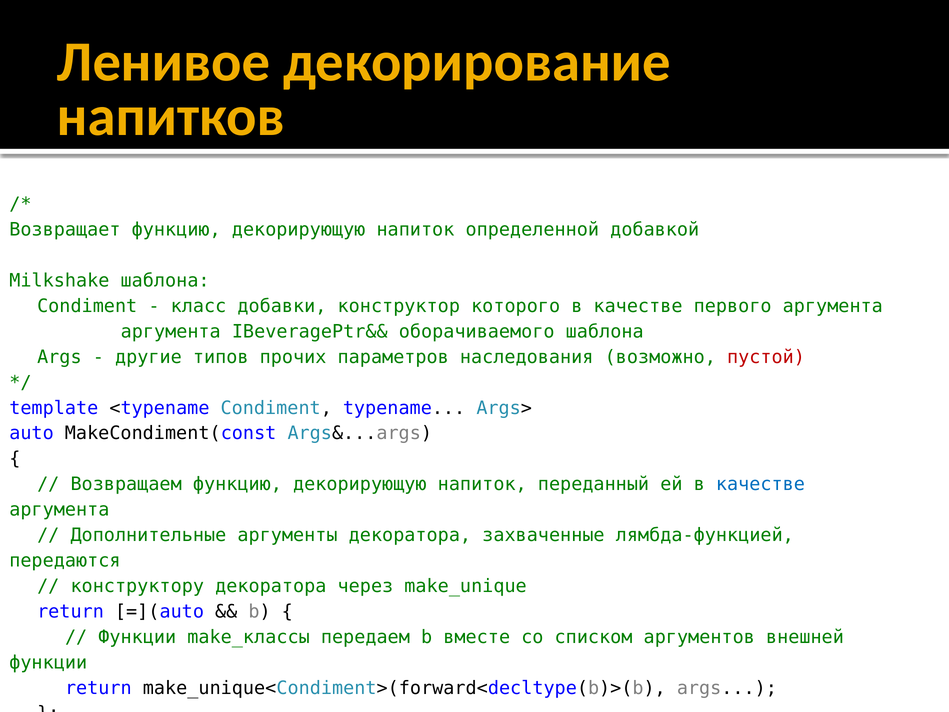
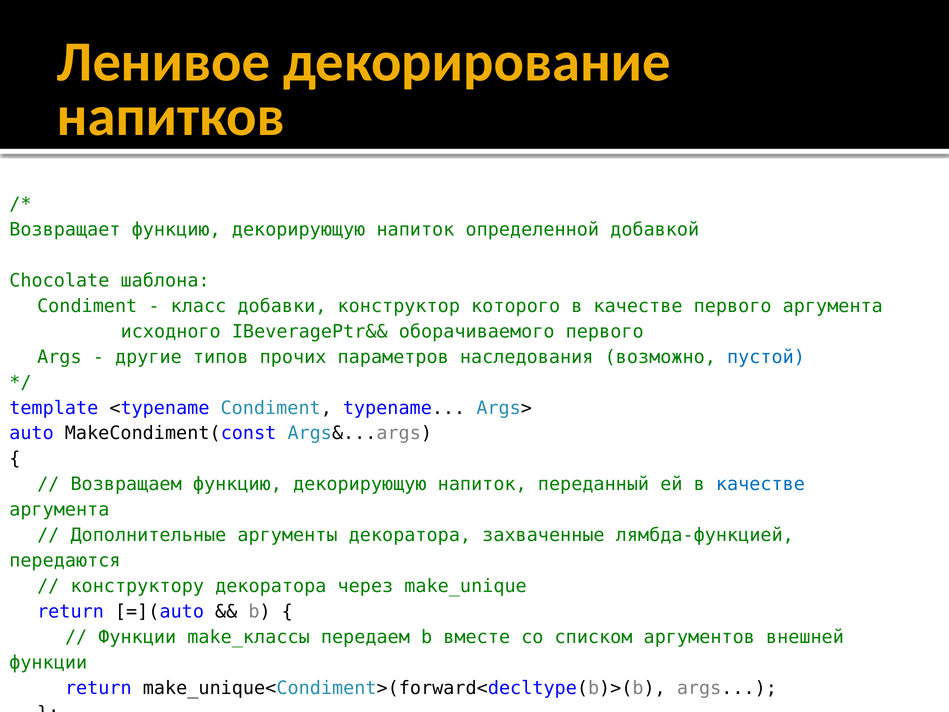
Milkshake: Milkshake -> Chocolate (59, 281)
аргумента: аргумента -> исходного (171, 331)
оборачиваемого шаблона: шаблона -> первого (605, 331)
пустой colour: red -> blue (766, 357)
